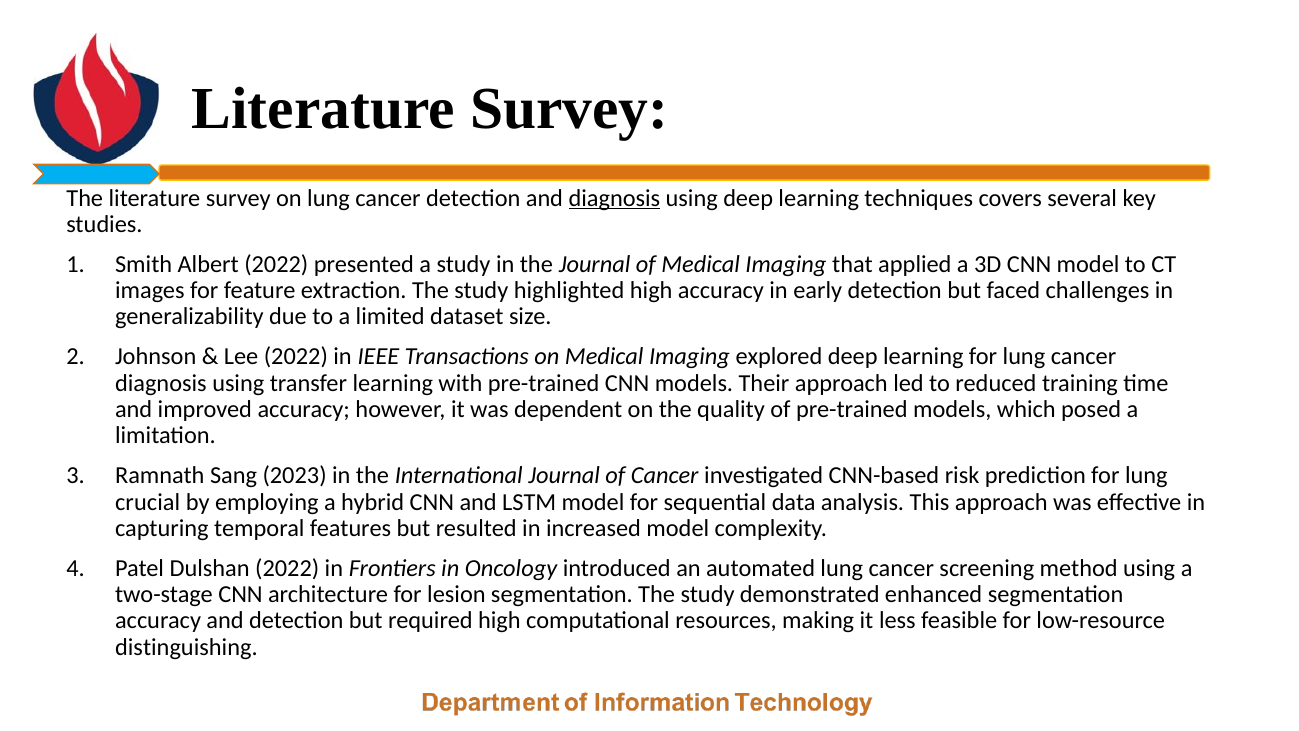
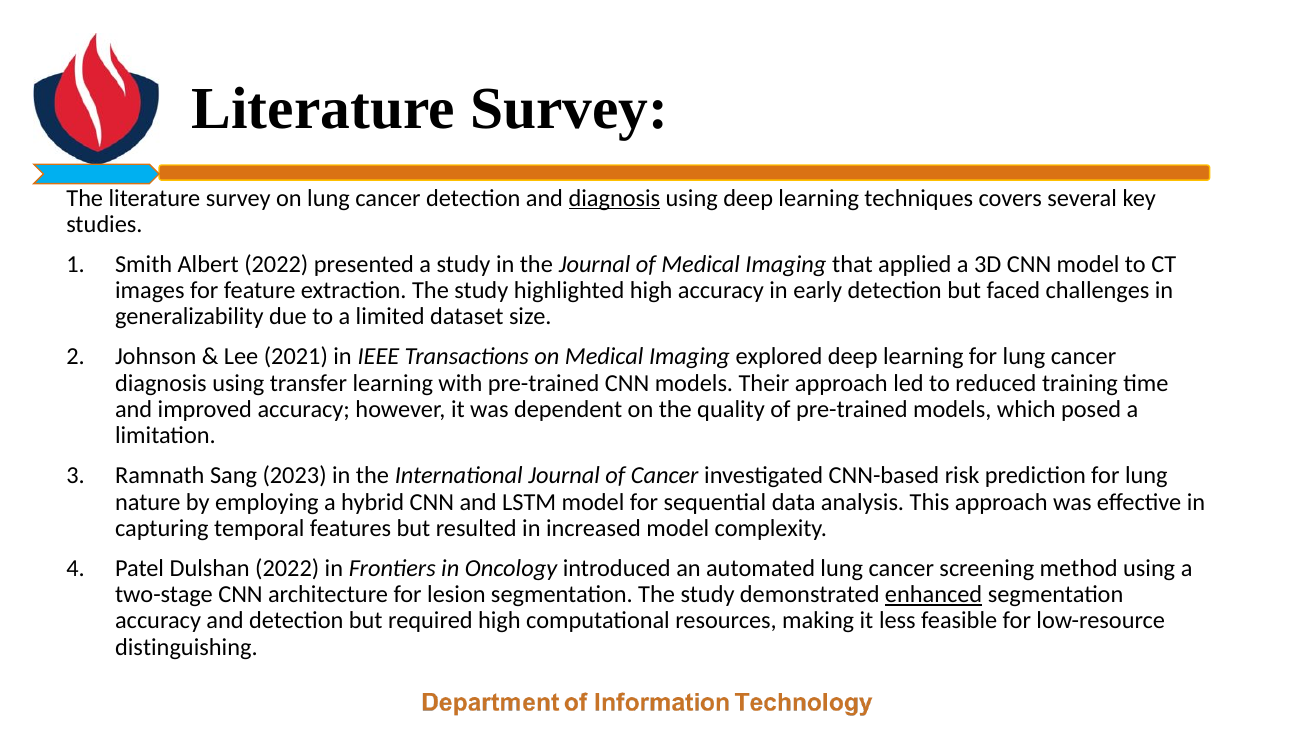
Lee 2022: 2022 -> 2021 (296, 357)
crucial: crucial -> nature (148, 502)
enhanced underline: none -> present (934, 594)
